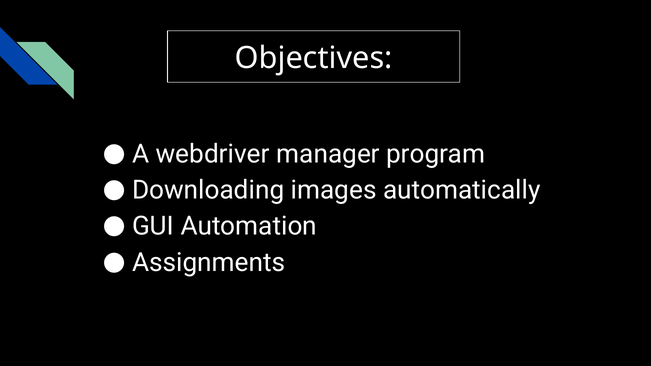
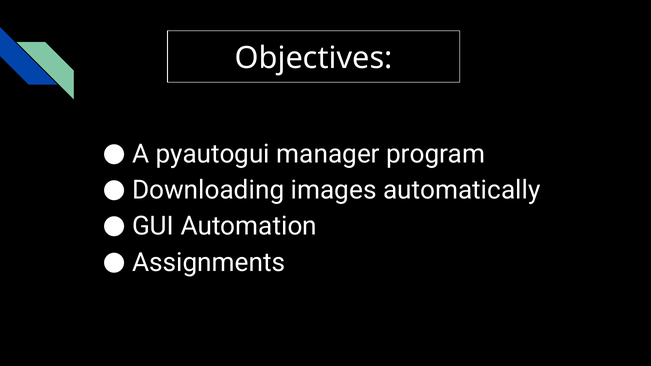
webdriver: webdriver -> pyautogui (213, 154)
